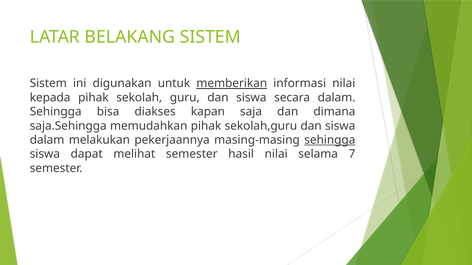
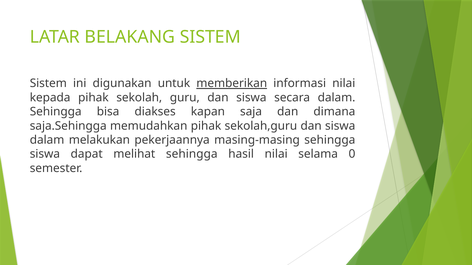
sehingga underline: present -> none (330, 140)
melihat semester: semester -> sehingga (192, 154)
7: 7 -> 0 (352, 154)
